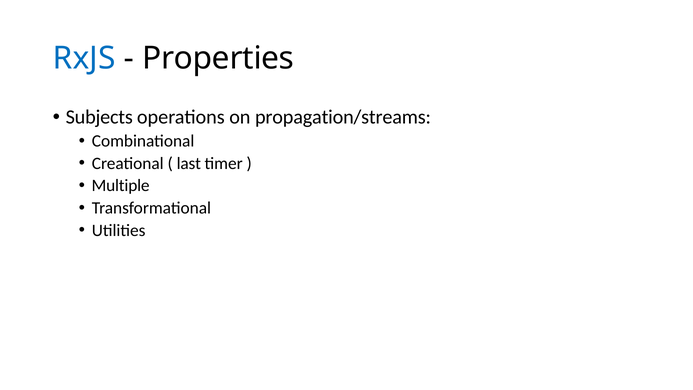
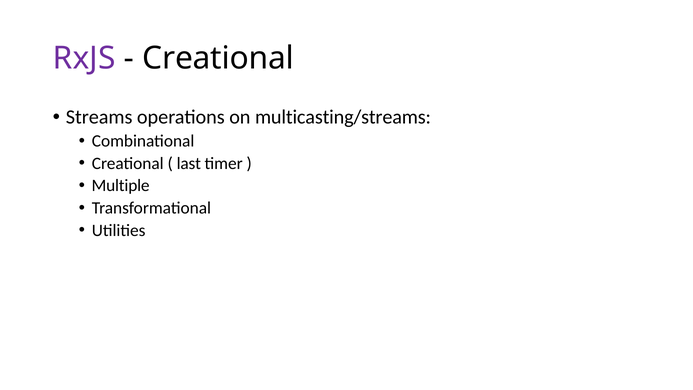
RxJS colour: blue -> purple (84, 58)
Properties: Properties -> Creational (218, 58)
Subjects: Subjects -> Streams (99, 117)
propagation/streams: propagation/streams -> multicasting/streams (343, 117)
